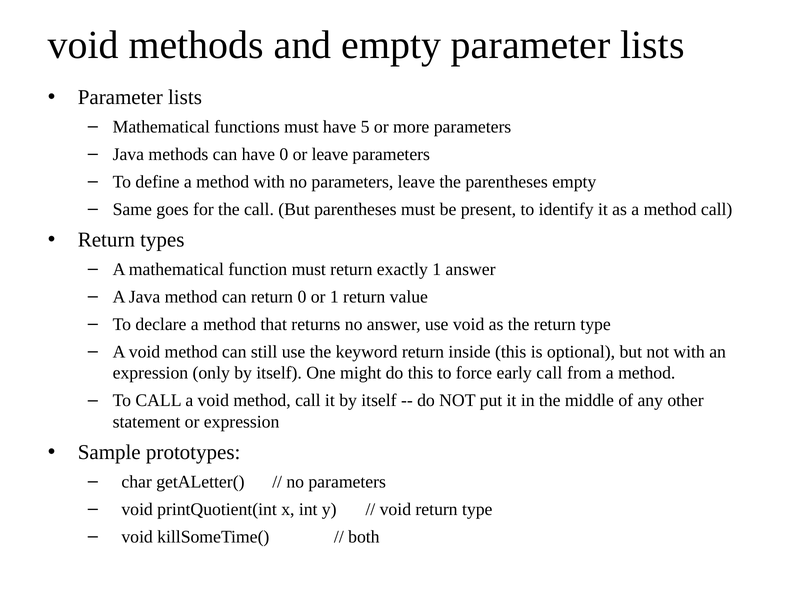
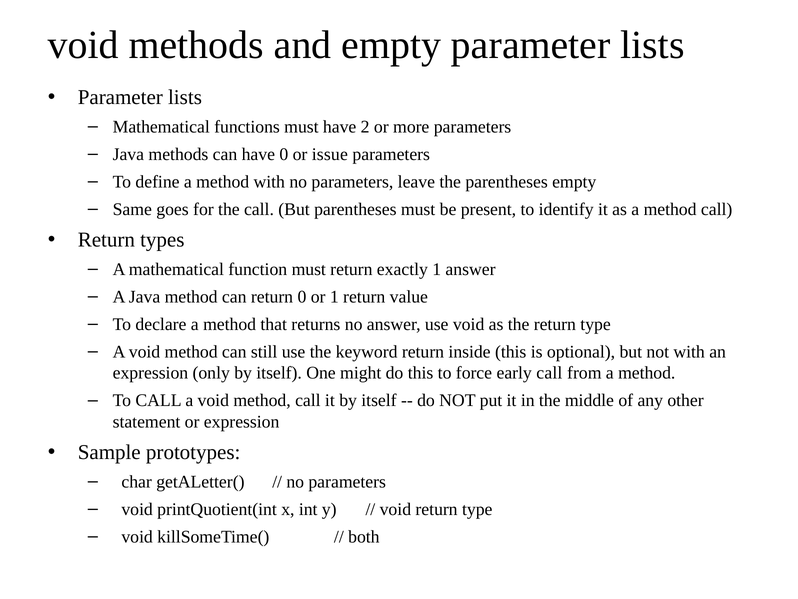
5: 5 -> 2 (365, 127)
or leave: leave -> issue (330, 154)
